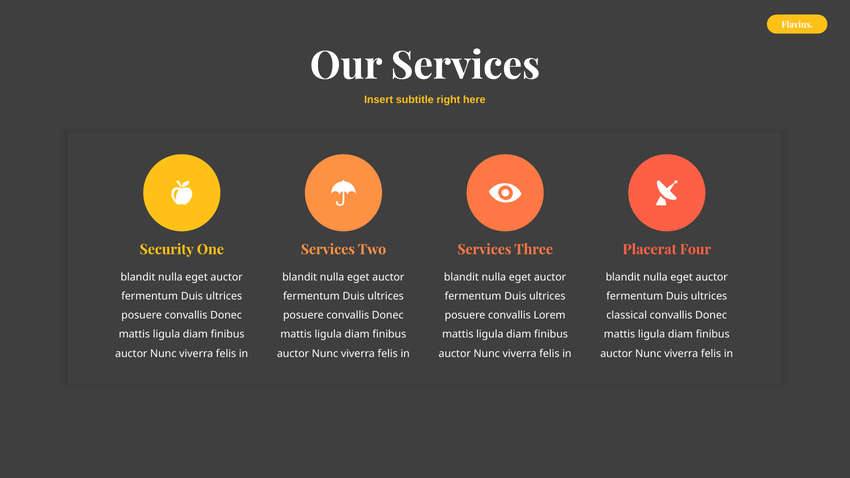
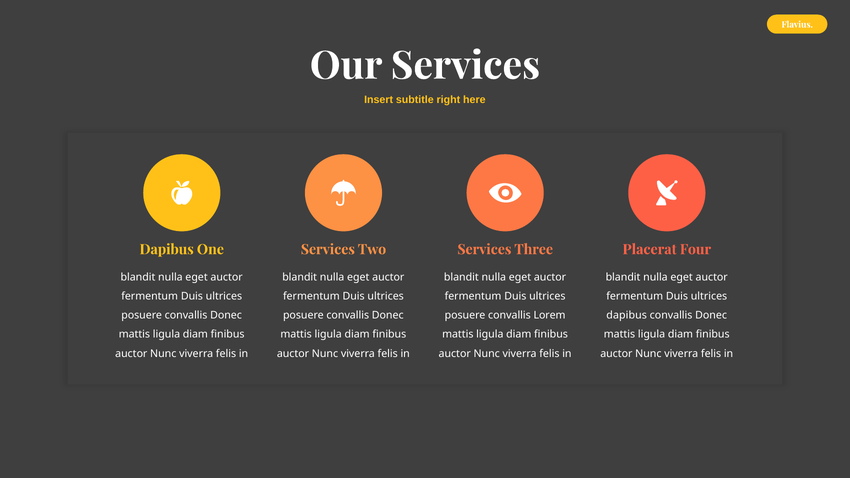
Security: Security -> Dapibus (167, 250)
classical: classical -> dapibus (627, 315)
